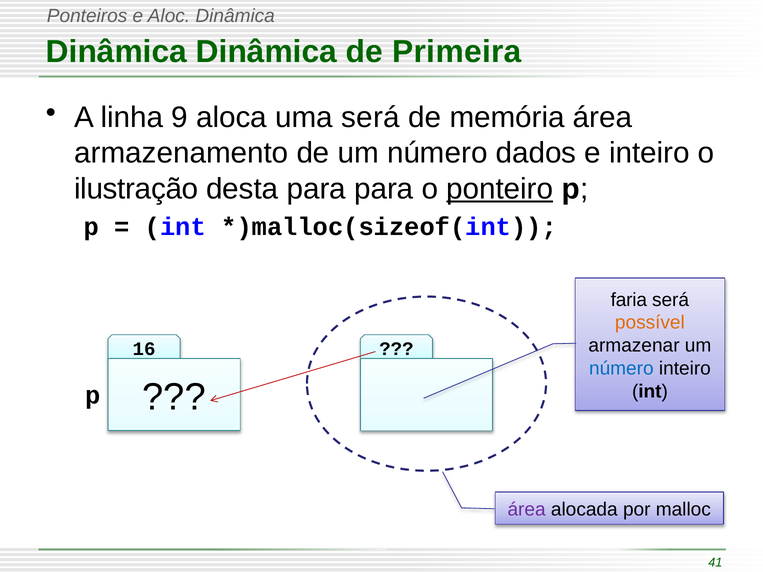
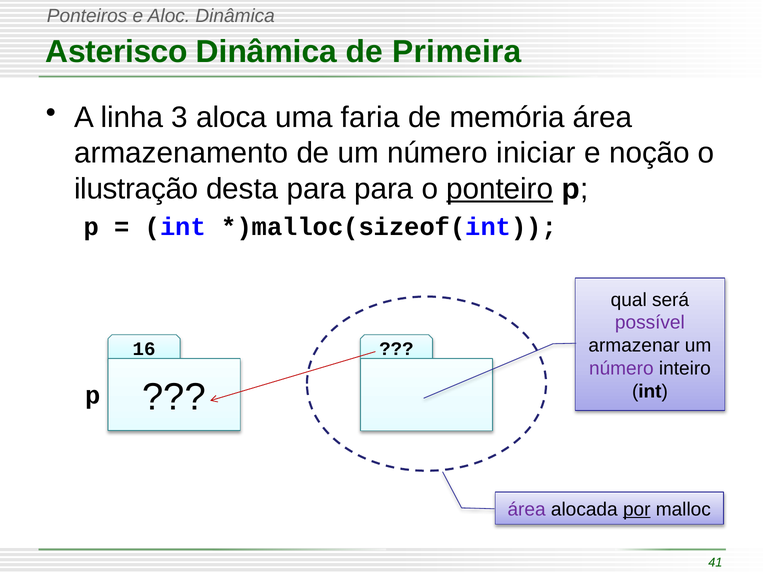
Dinâmica: Dinâmica -> Asterisco (117, 52)
9: 9 -> 3 (180, 118)
uma será: será -> faria (370, 118)
dados: dados -> iniciar (536, 153)
e inteiro: inteiro -> noção (649, 153)
faria: faria -> qual (629, 300)
possível colour: orange -> purple (650, 323)
número colour: blue -> purple (621, 369)
por underline: none -> present (637, 510)
